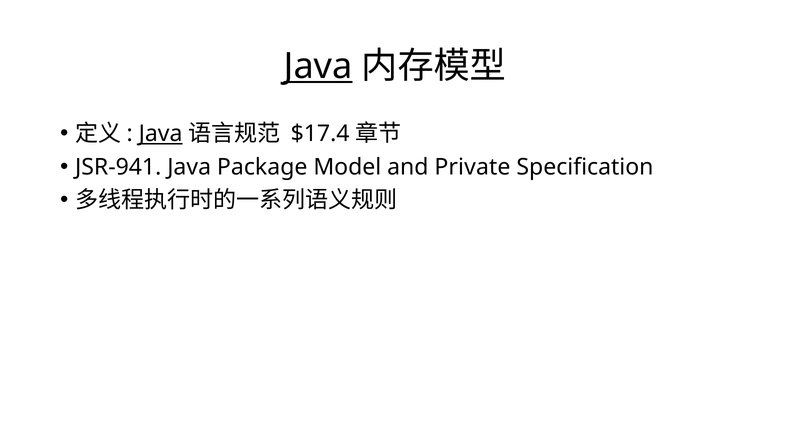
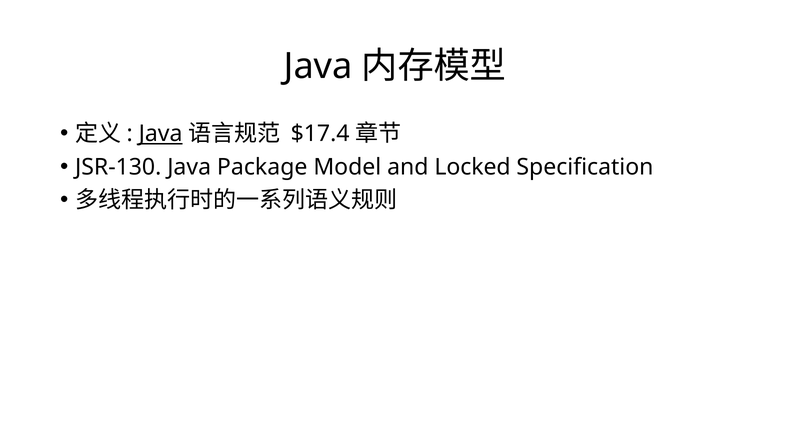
Java underline: present -> none (318, 66)
JSR-941: JSR-941 -> JSR-130 (118, 167)
Private: Private -> Locked (473, 167)
